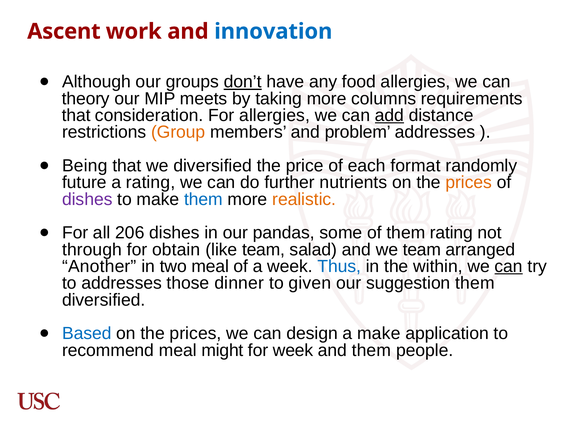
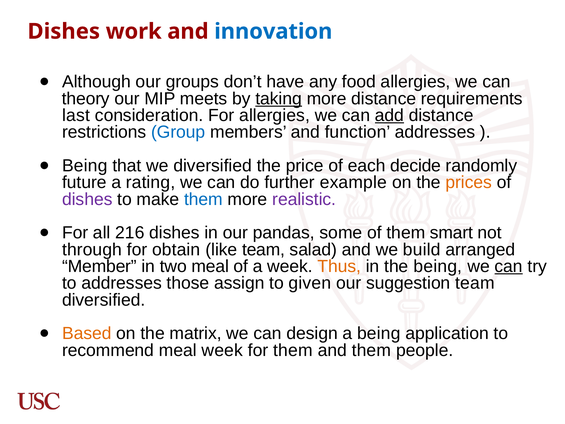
Ascent: Ascent -> Dishes (64, 31)
don’t underline: present -> none (243, 82)
taking underline: none -> present (279, 99)
more columns: columns -> distance (384, 99)
that: that -> last (76, 115)
Group colour: orange -> blue (178, 132)
problem: problem -> function (358, 132)
format: format -> decide (416, 166)
nutrients: nutrients -> example (353, 182)
realistic colour: orange -> purple (304, 199)
206: 206 -> 216 (130, 233)
them rating: rating -> smart (451, 233)
we team: team -> build (422, 249)
Another: Another -> Member (99, 266)
Thus colour: blue -> orange (339, 266)
the within: within -> being (438, 266)
dinner: dinner -> assign (239, 283)
suggestion them: them -> team (475, 283)
Based colour: blue -> orange (87, 333)
prices: prices -> matrix (196, 333)
a make: make -> being (379, 333)
meal might: might -> week (222, 350)
for week: week -> them (293, 350)
